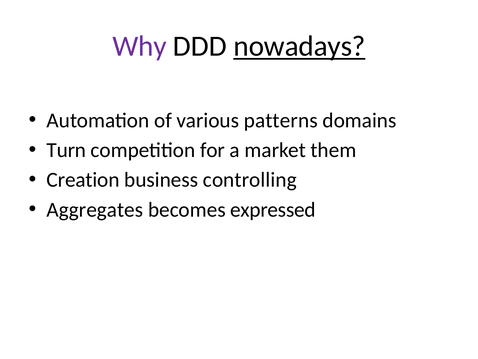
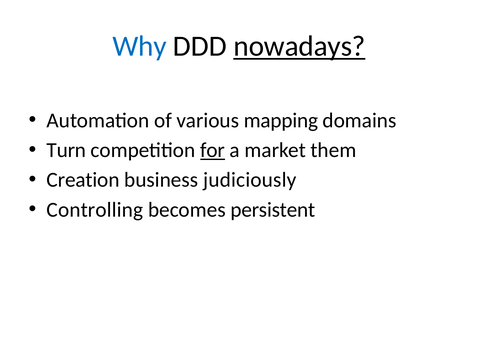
Why colour: purple -> blue (139, 46)
patterns: patterns -> mapping (281, 120)
for underline: none -> present (213, 150)
controlling: controlling -> judiciously (250, 180)
Aggregates: Aggregates -> Controlling (95, 209)
expressed: expressed -> persistent (273, 209)
